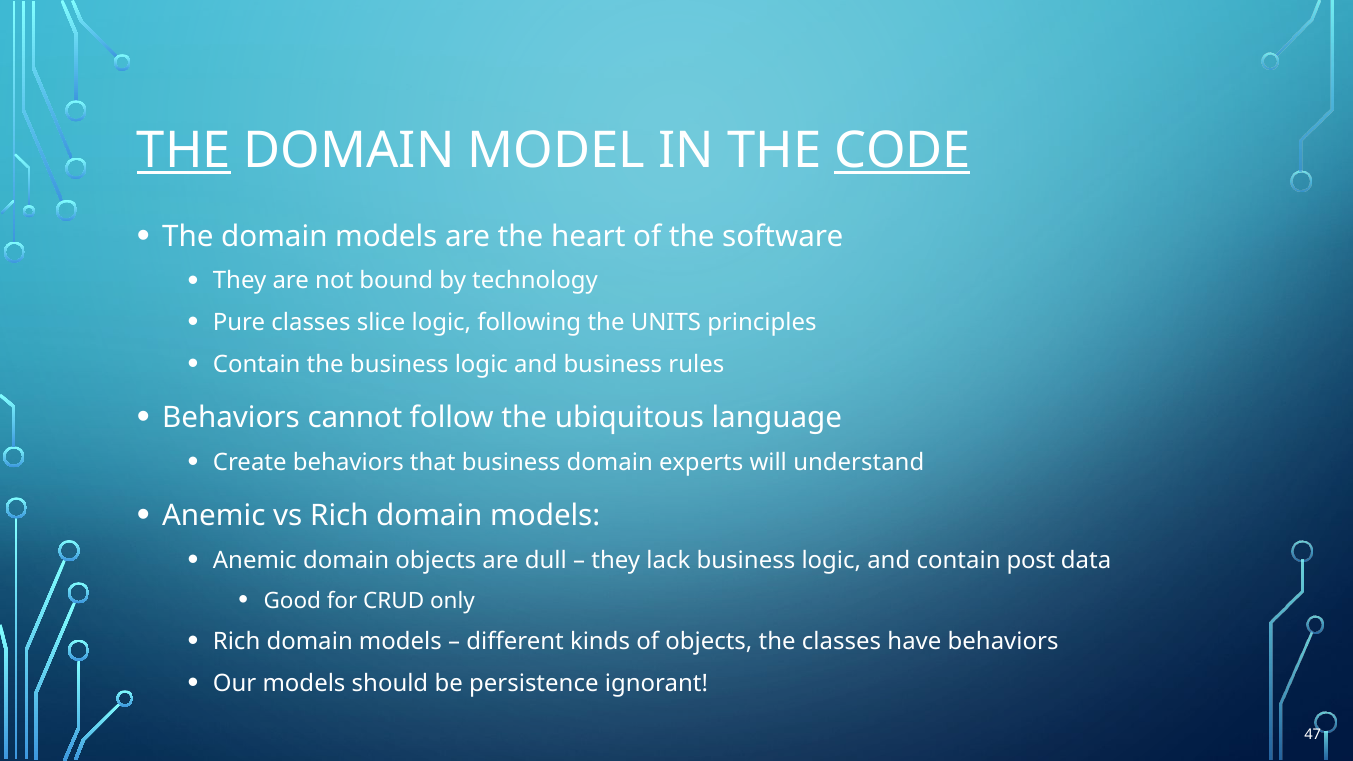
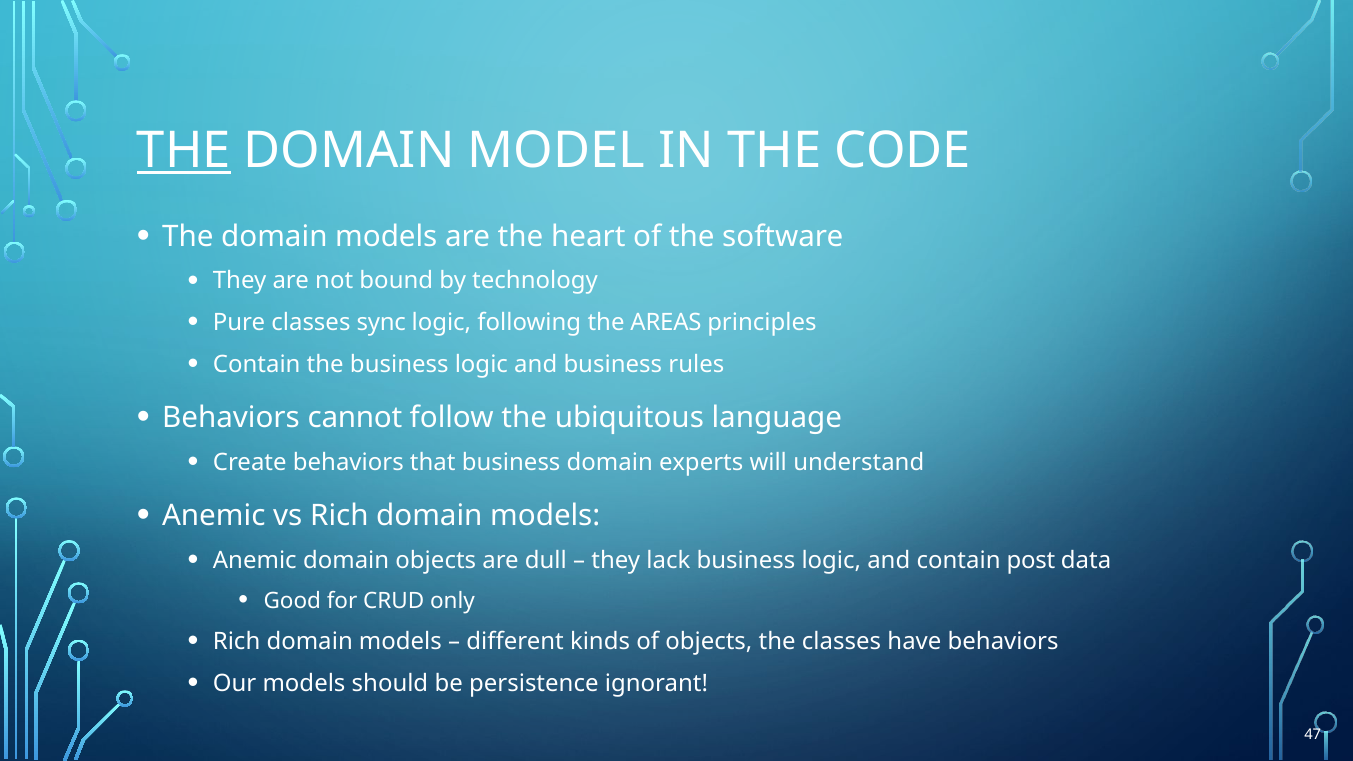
CODE underline: present -> none (903, 150)
slice: slice -> sync (381, 323)
UNITS: UNITS -> AREAS (666, 323)
